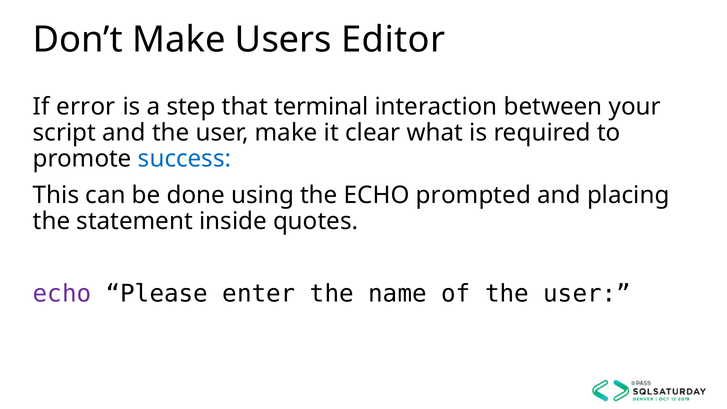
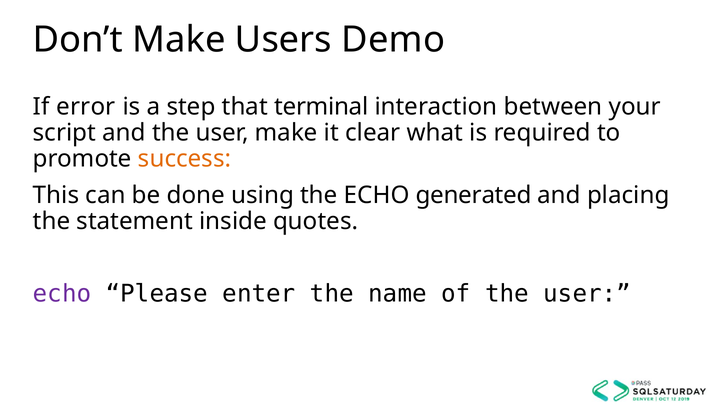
Editor: Editor -> Demo (393, 40)
success colour: blue -> orange (185, 159)
prompted: prompted -> generated (474, 195)
